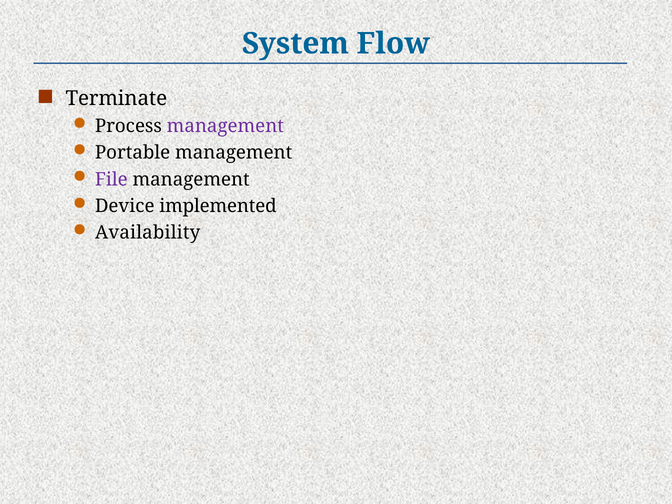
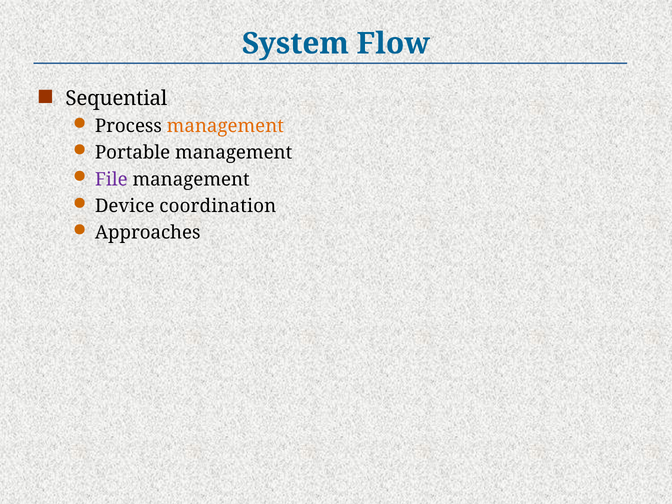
Terminate: Terminate -> Sequential (116, 98)
management colour: purple -> orange (225, 126)
implemented: implemented -> coordination (218, 206)
Availability: Availability -> Approaches (148, 233)
